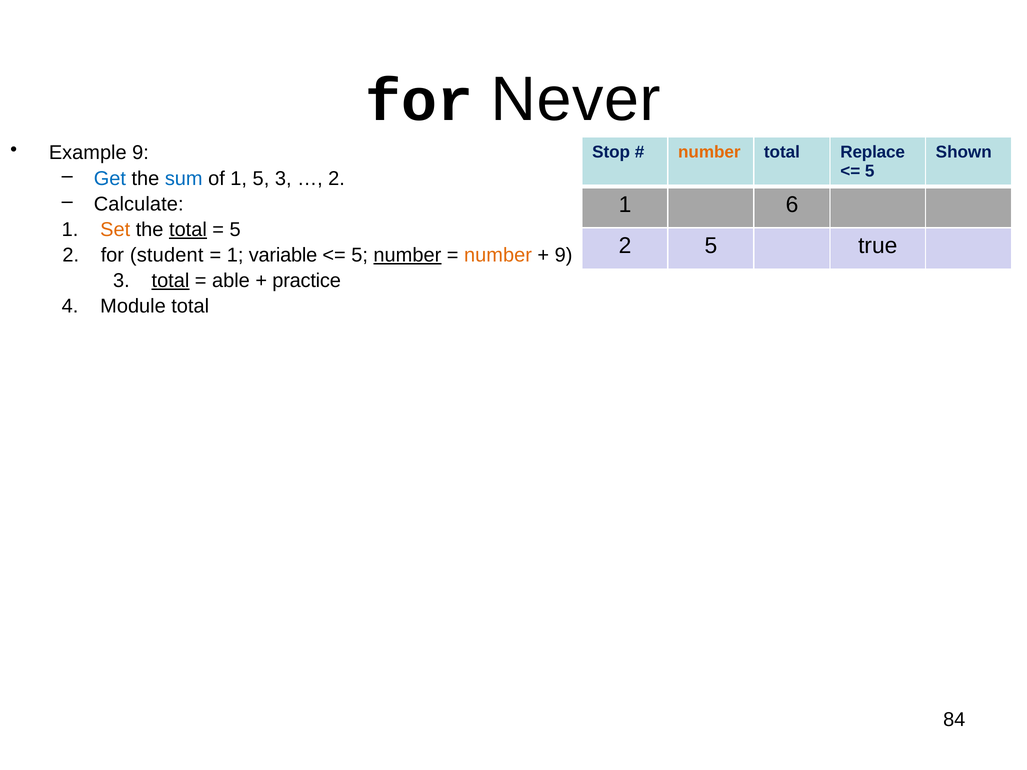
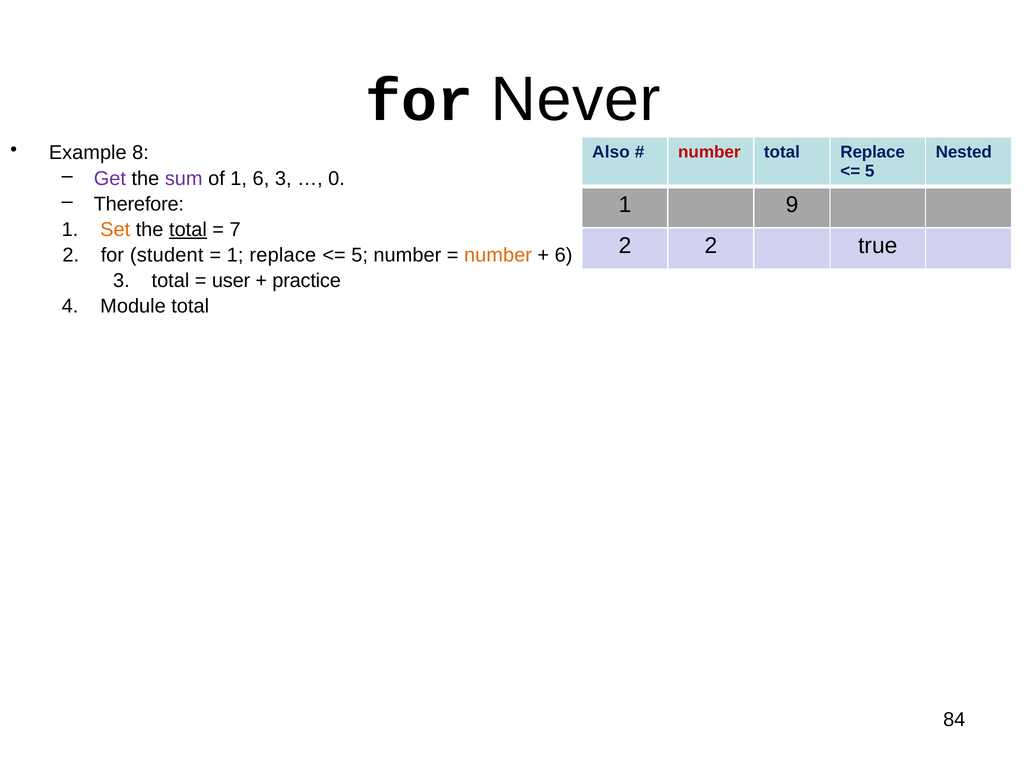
Example 9: 9 -> 8 (140, 153)
Stop: Stop -> Also (611, 152)
number colour: orange -> red (709, 152)
Shown: Shown -> Nested (964, 152)
Get colour: blue -> purple (110, 178)
sum colour: blue -> purple (184, 178)
1 5: 5 -> 6 (261, 178)
2: 2 -> 0 (337, 178)
Calculate: Calculate -> Therefore (139, 204)
6: 6 -> 9 (792, 205)
5: 5 -> 7 (235, 230)
2 5: 5 -> 2 (711, 246)
1 variable: variable -> replace (283, 255)
number underline: present -> none (407, 255)
9: 9 -> 6 (564, 255)
total underline: present -> none (170, 281)
able: able -> user (231, 281)
